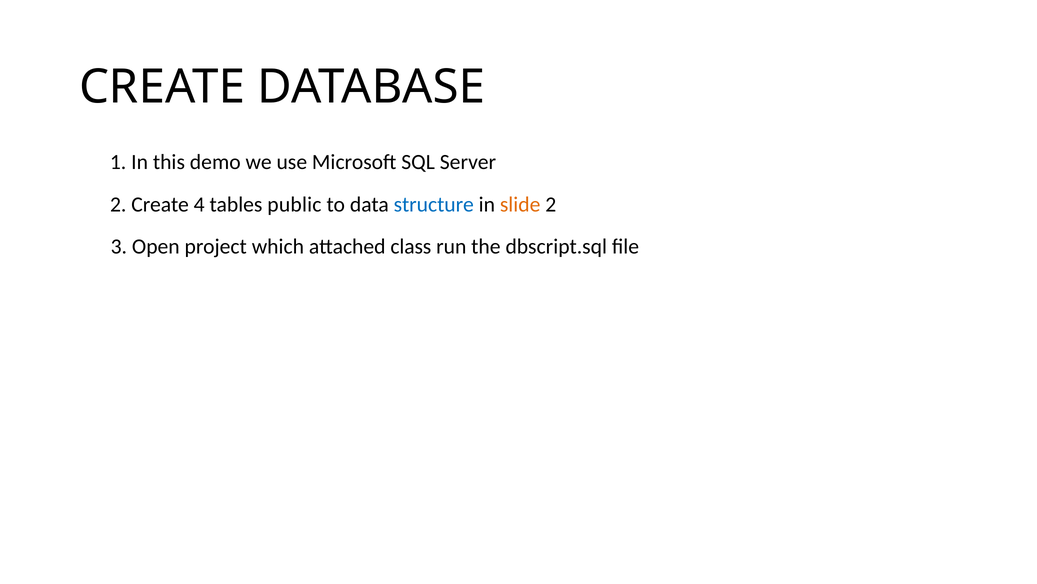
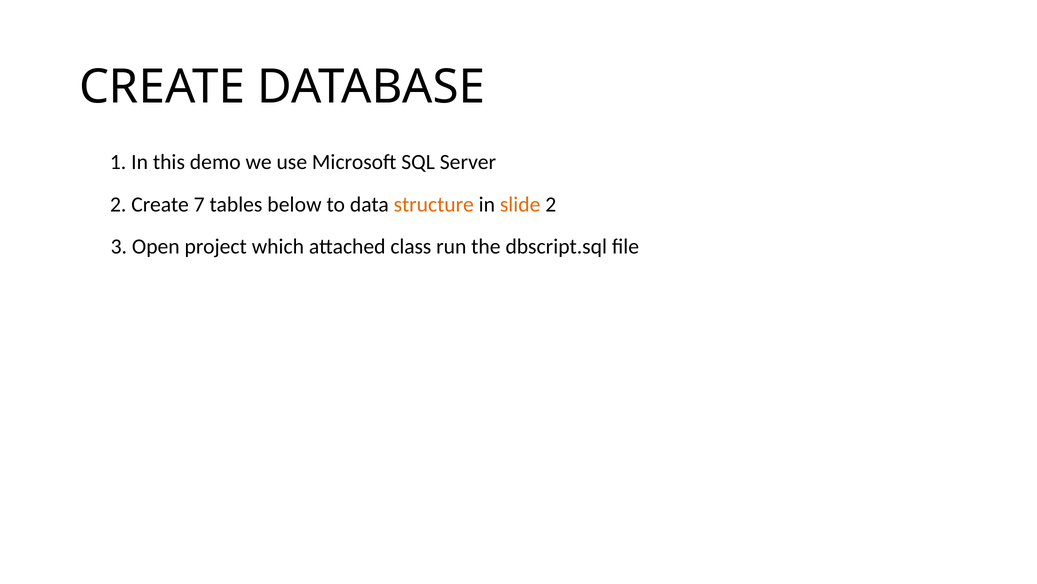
4: 4 -> 7 (199, 204)
public: public -> below (294, 204)
structure colour: blue -> orange (434, 204)
